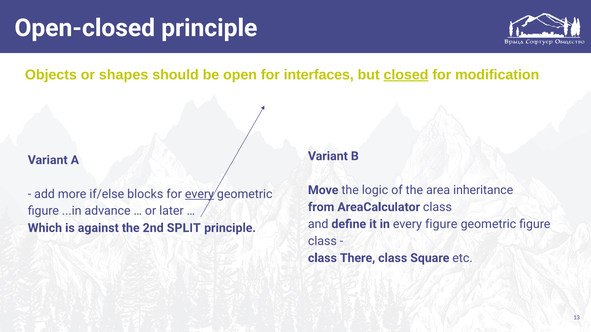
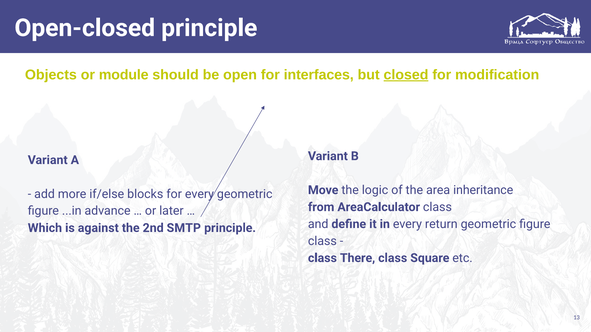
shapes: shapes -> module (124, 75)
every underline: present -> none (199, 194)
every figure: figure -> return (441, 224)
SPLIT: SPLIT -> SMTP (184, 228)
